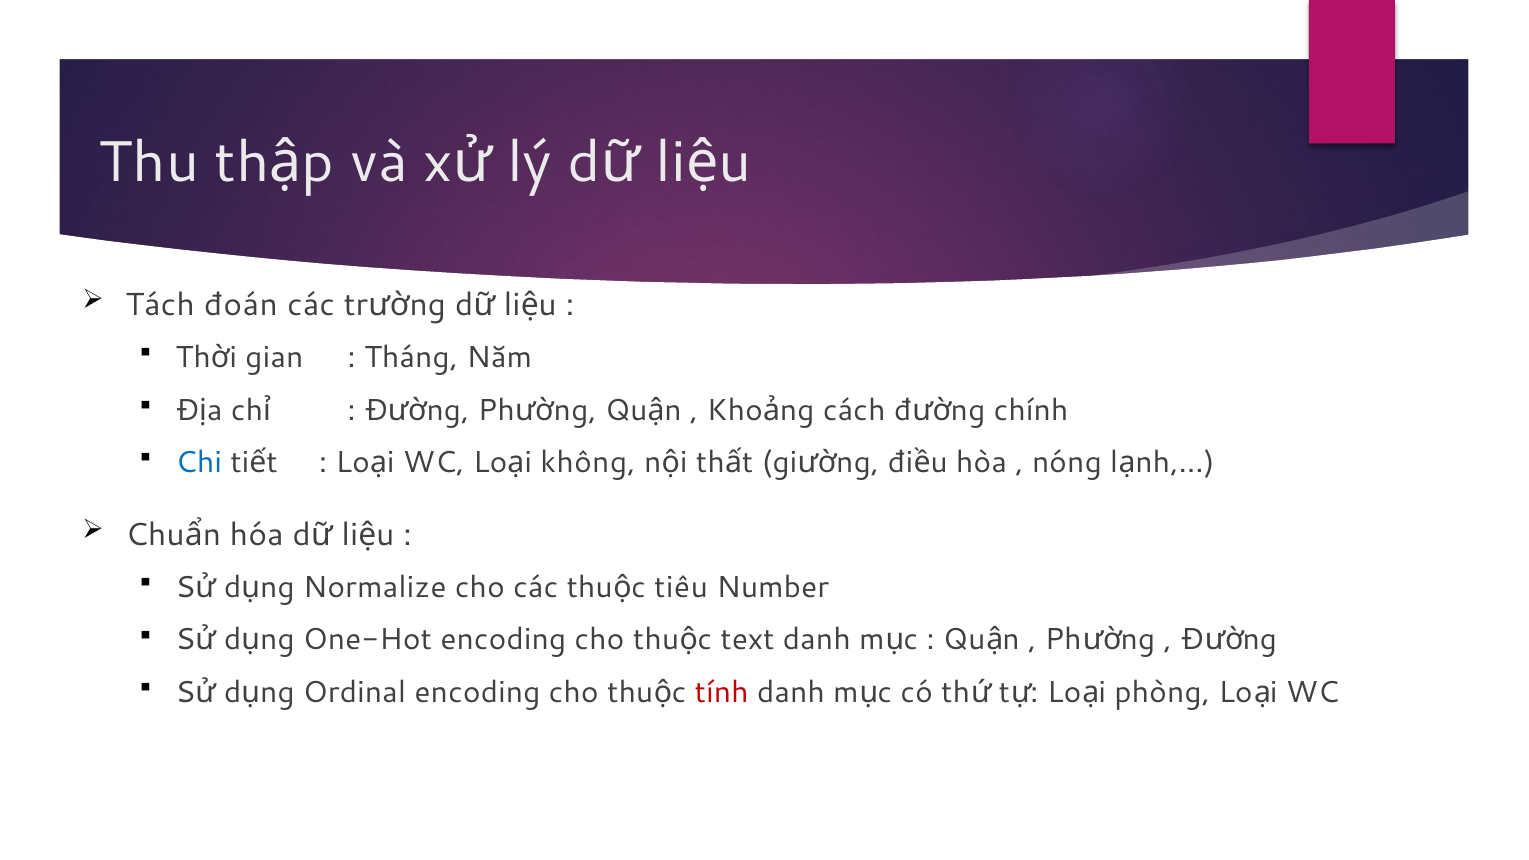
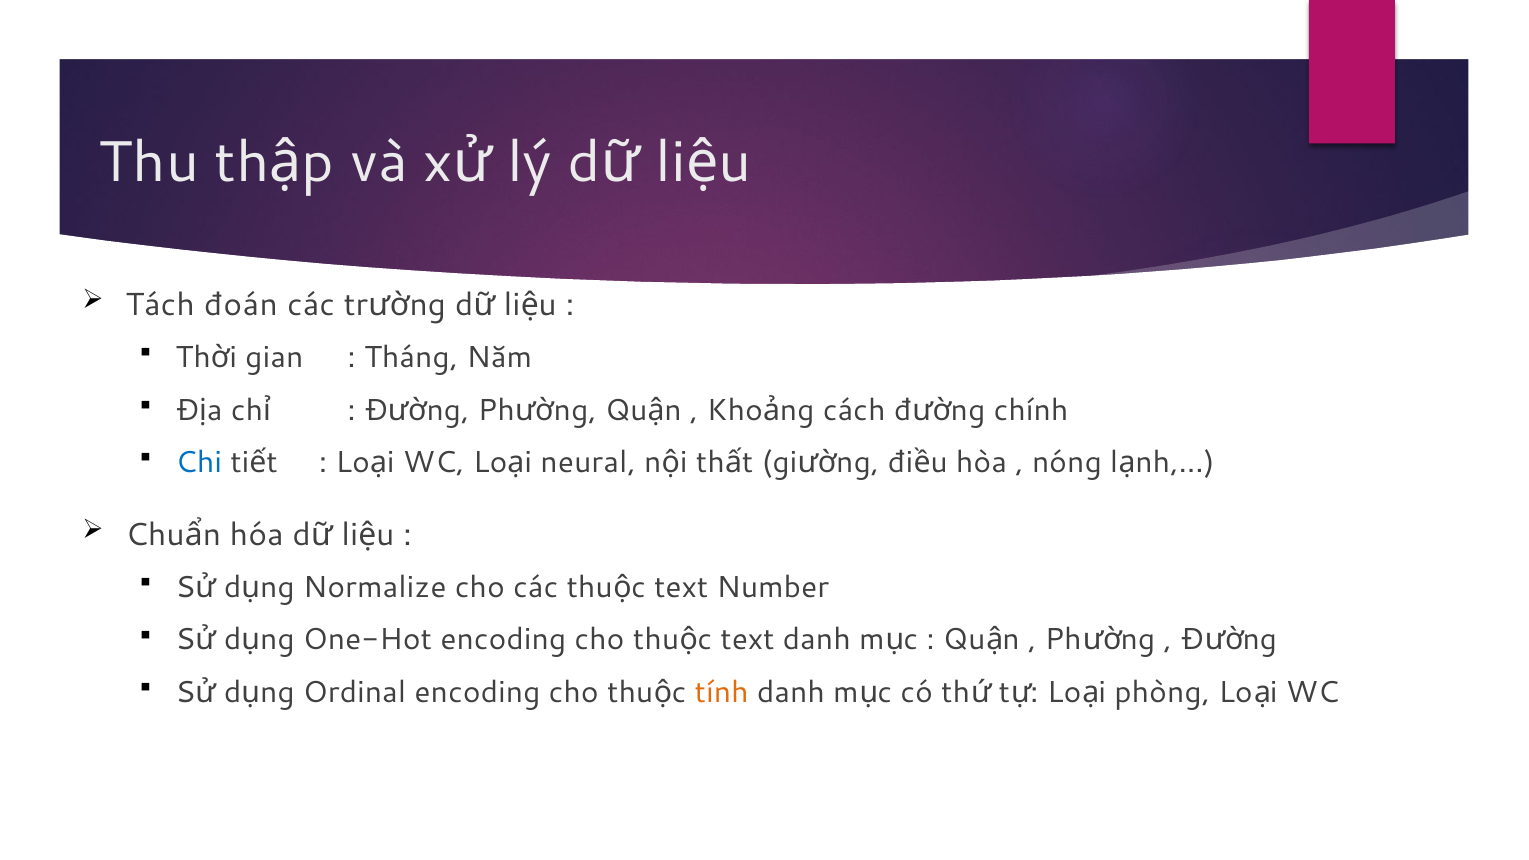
không: không -> neural (588, 462)
tiêu: tiêu -> text (681, 588)
tính colour: red -> orange (722, 692)
